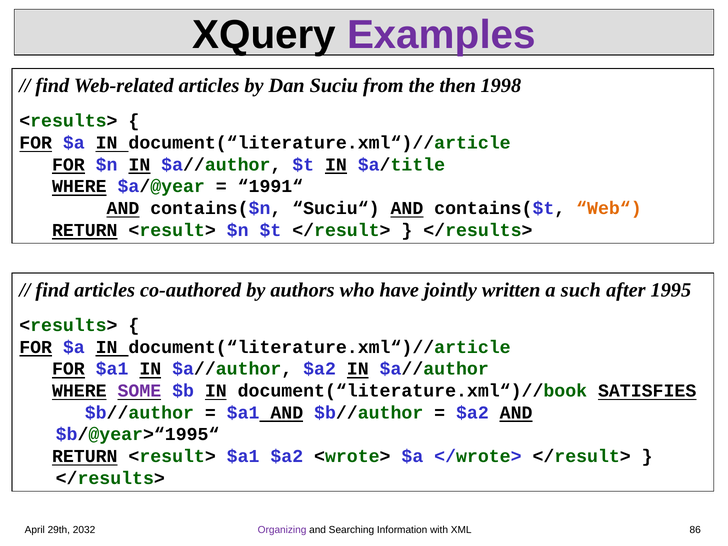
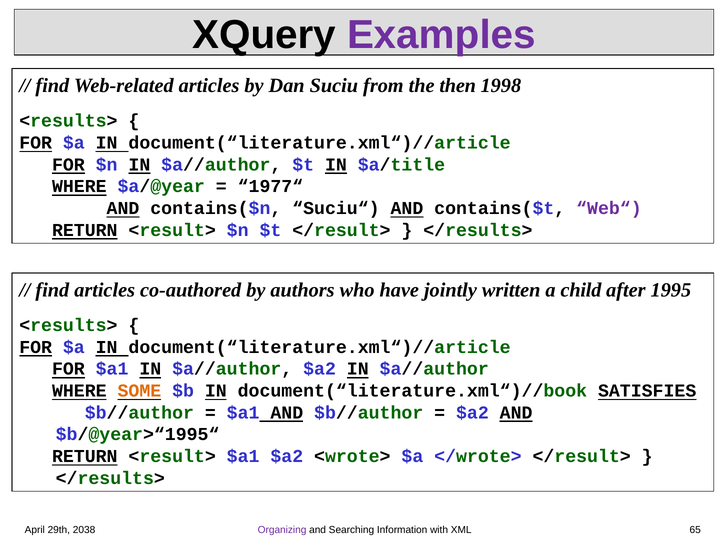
1991“: 1991“ -> 1977“ (270, 186)
Web“ colour: orange -> purple (609, 208)
such: such -> child (581, 290)
SOME colour: purple -> orange (139, 391)
2032: 2032 -> 2038 (84, 530)
86: 86 -> 65 (695, 530)
